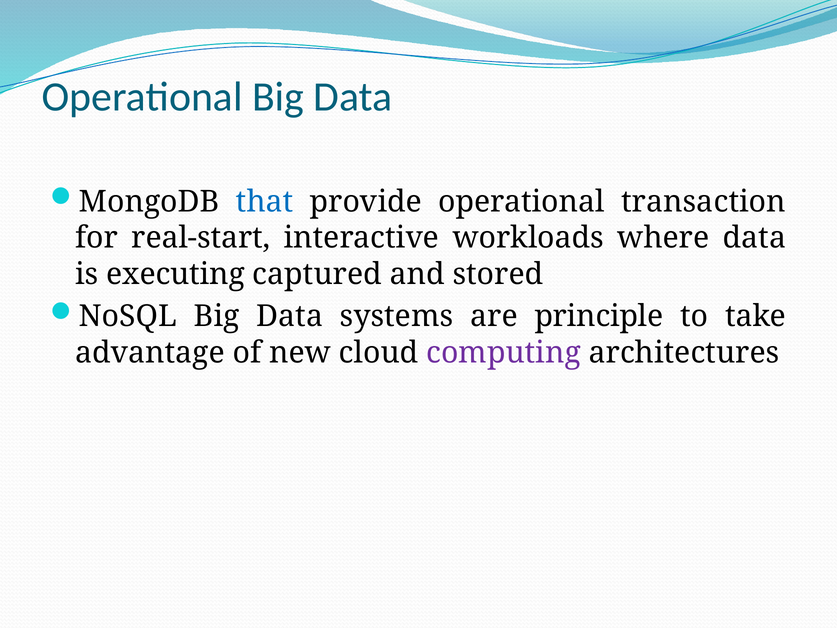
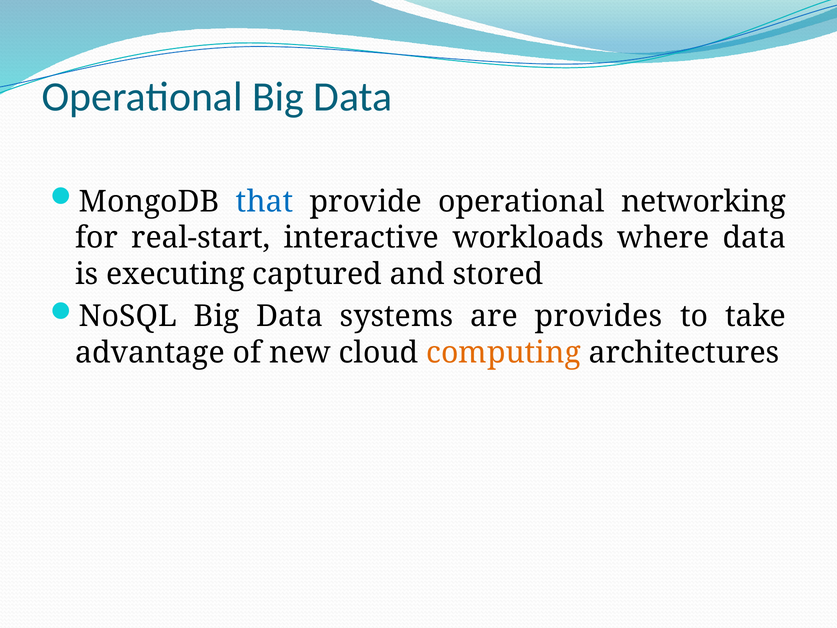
transaction: transaction -> networking (704, 202)
principle: principle -> provides (599, 316)
computing colour: purple -> orange (504, 353)
